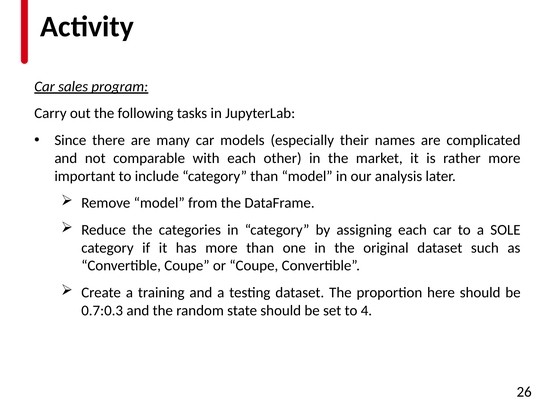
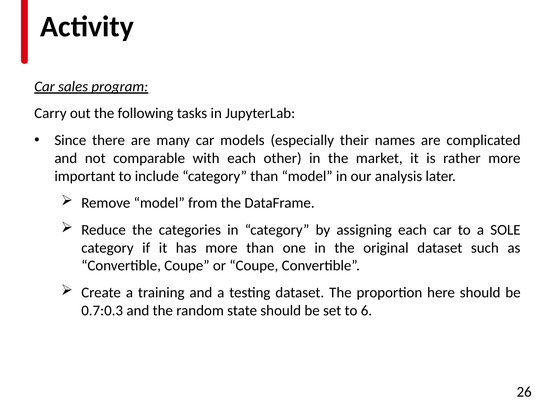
4: 4 -> 6 (366, 310)
